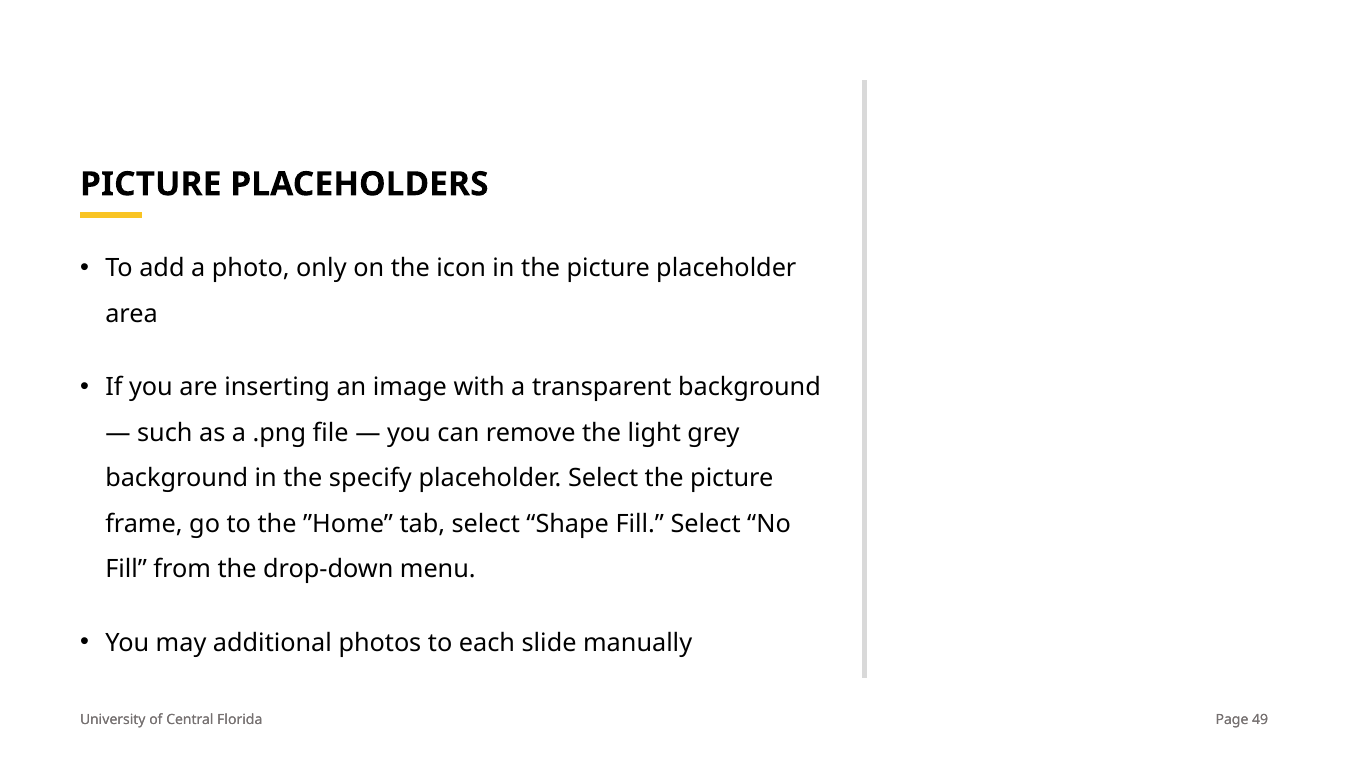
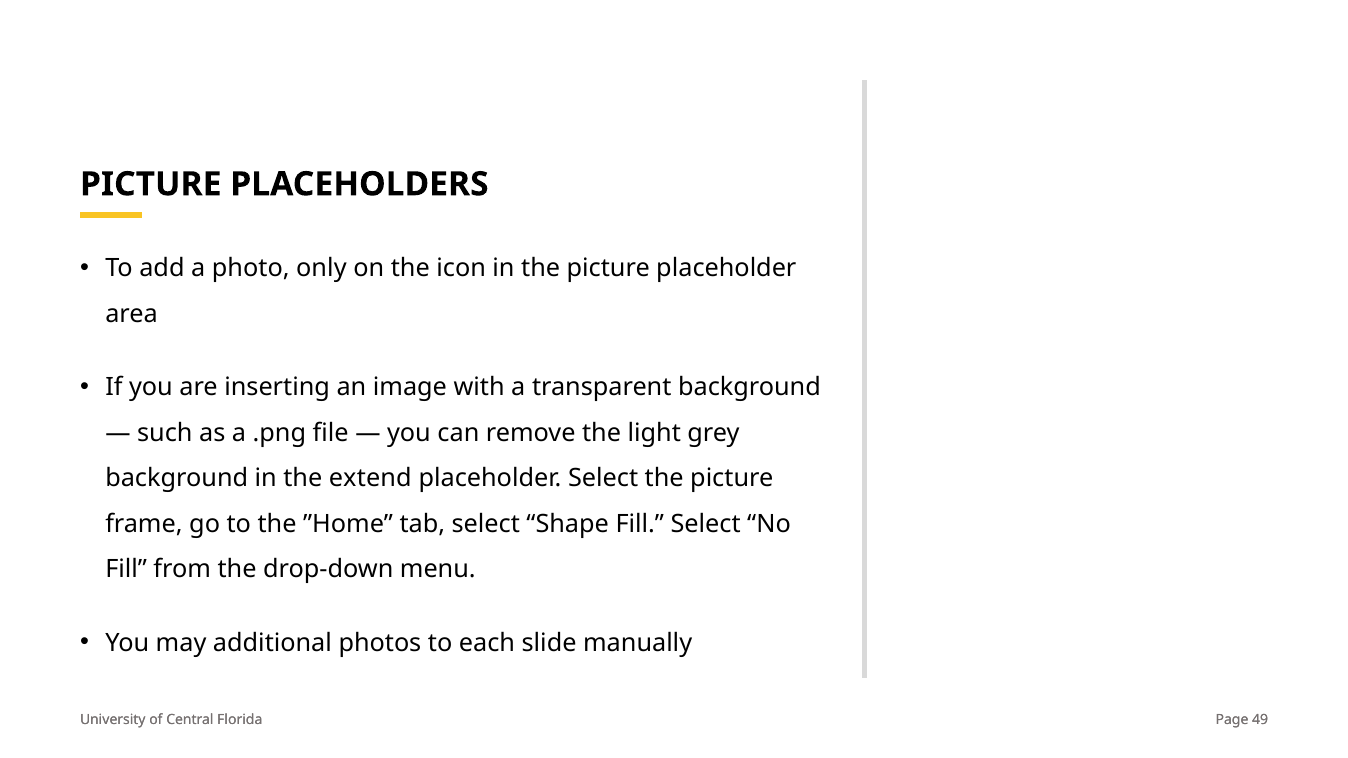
specify: specify -> extend (370, 479)
